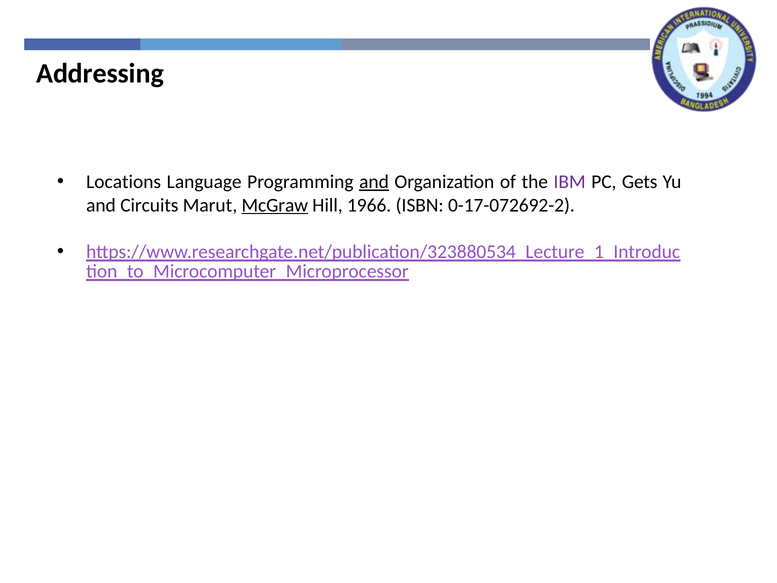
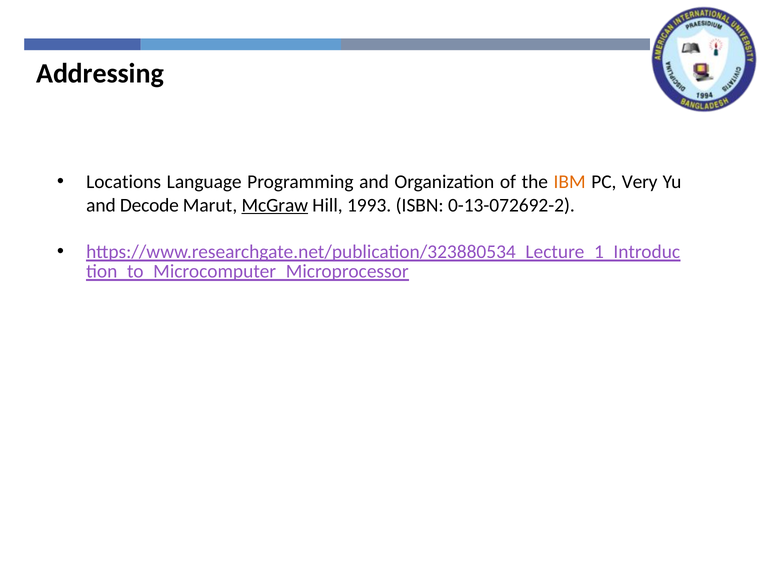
and underline: present -> none (374, 182)
IBM colour: purple -> orange (570, 182)
Gets: Gets -> Very (640, 182)
Circuits: Circuits -> Decode (149, 205)
1966: 1966 -> 1993 (369, 205)
0-17-072692-2: 0-17-072692-2 -> 0-13-072692-2 (511, 205)
